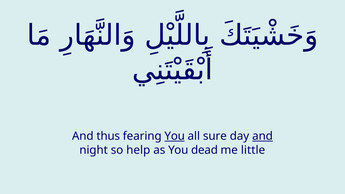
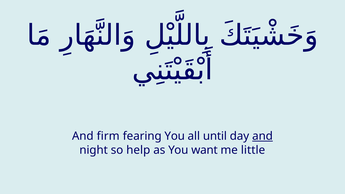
thus: thus -> firm (108, 136)
You underline: present -> none (175, 136)
sure: sure -> until (215, 136)
dead: dead -> want (204, 150)
